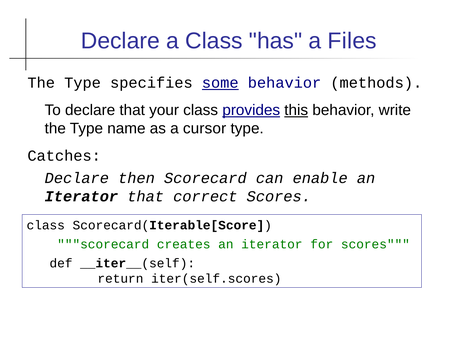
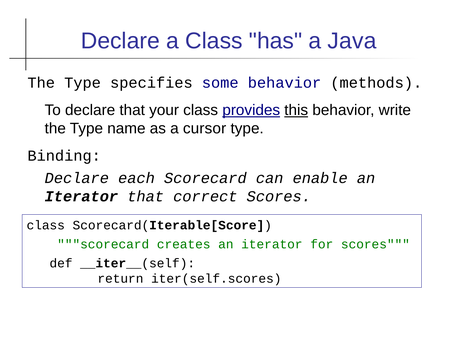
Files: Files -> Java (352, 41)
some underline: present -> none (220, 83)
Catches: Catches -> Binding (64, 156)
then: then -> each (136, 178)
